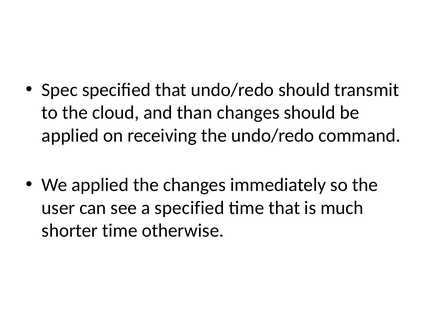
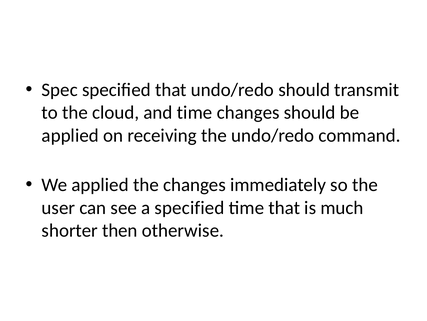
and than: than -> time (195, 112)
shorter time: time -> then (120, 230)
